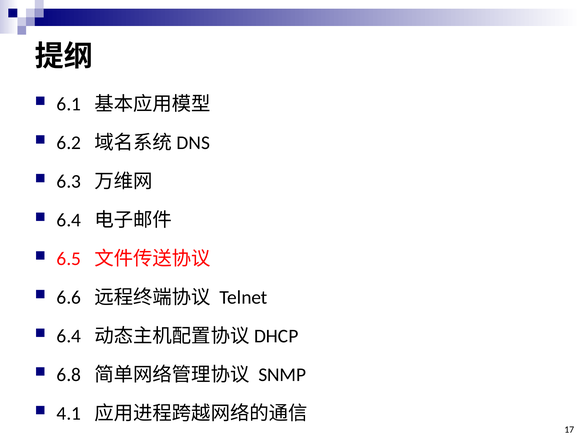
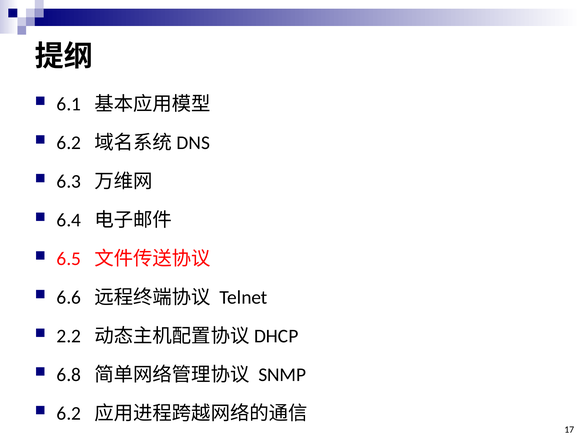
6.4: 6.4 -> 2.2 (69, 337)
4.1: 4.1 -> 6.2 (69, 414)
